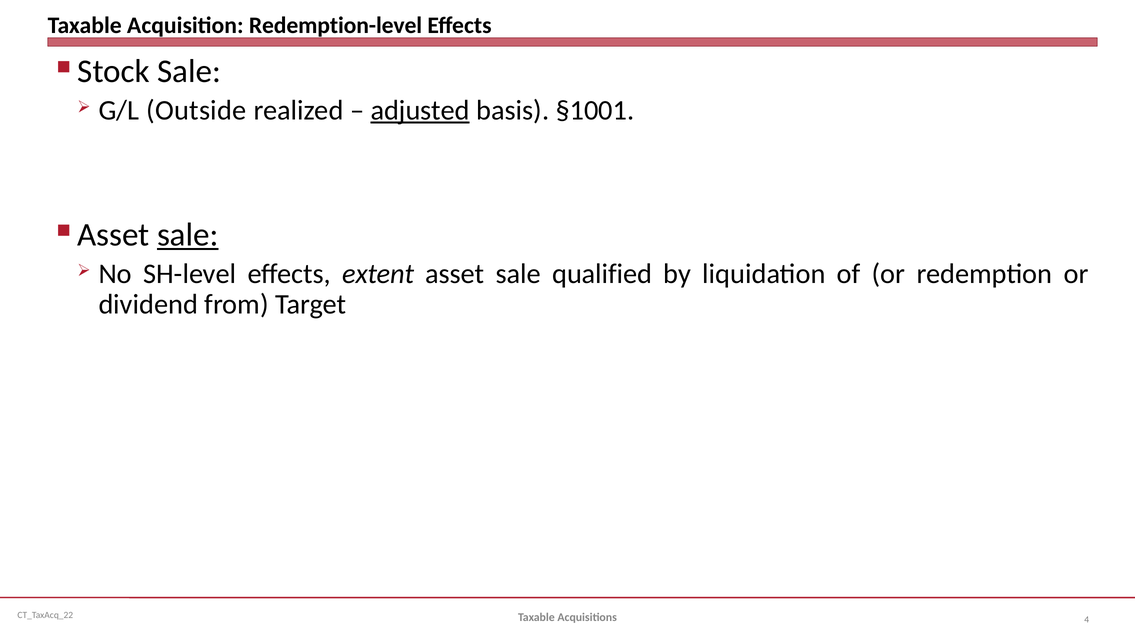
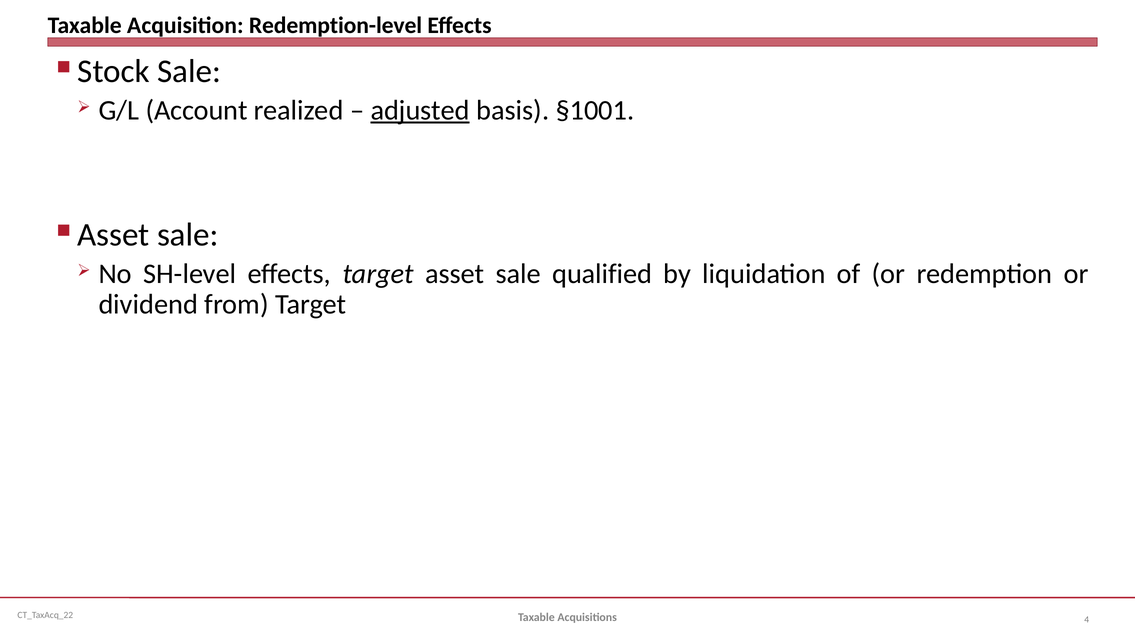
Outside: Outside -> Account (197, 110)
sale underline: present -> none (188, 235)
effects extent: extent -> target (378, 274)
